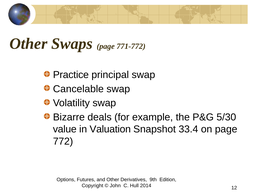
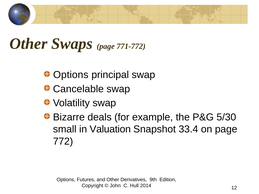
Practice: Practice -> Options (71, 75)
value: value -> small (65, 129)
